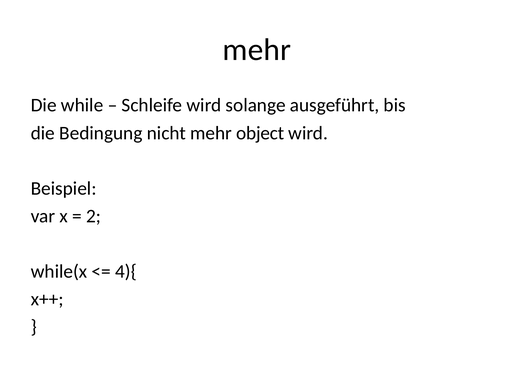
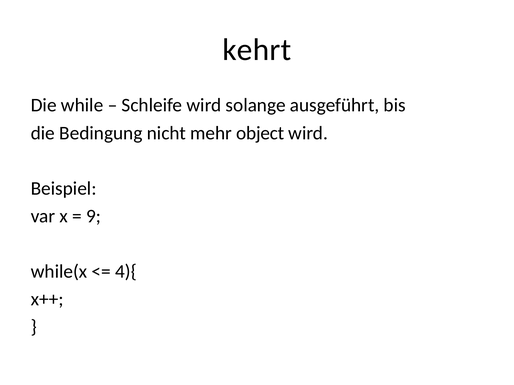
mehr: mehr -> kehrt (257, 50)
2: 2 -> 9 (94, 216)
